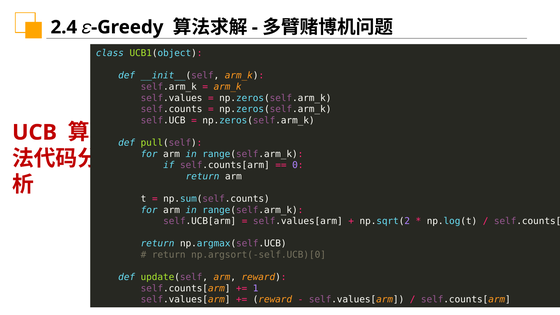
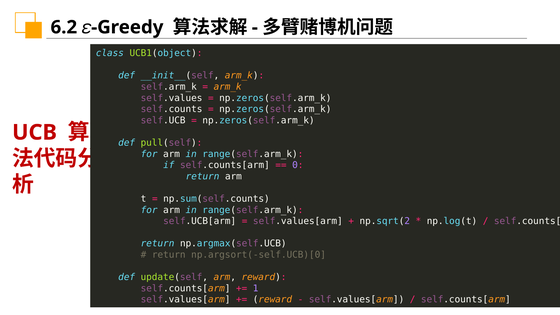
2.4: 2.4 -> 6.2 (64, 27)
